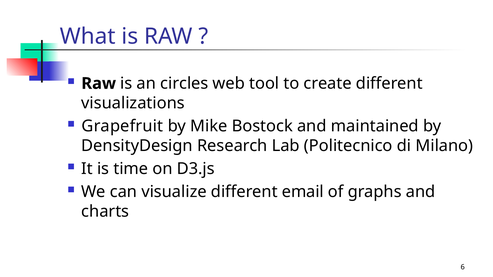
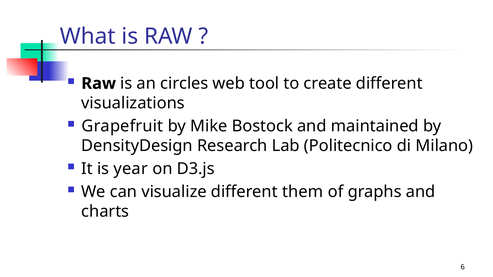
time: time -> year (131, 169)
email: email -> them (303, 192)
